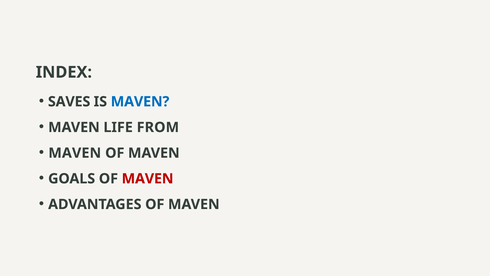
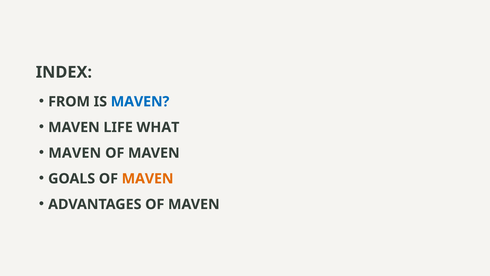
SAVES: SAVES -> FROM (69, 102)
FROM: FROM -> WHAT (158, 127)
MAVEN colour: red -> orange (148, 178)
